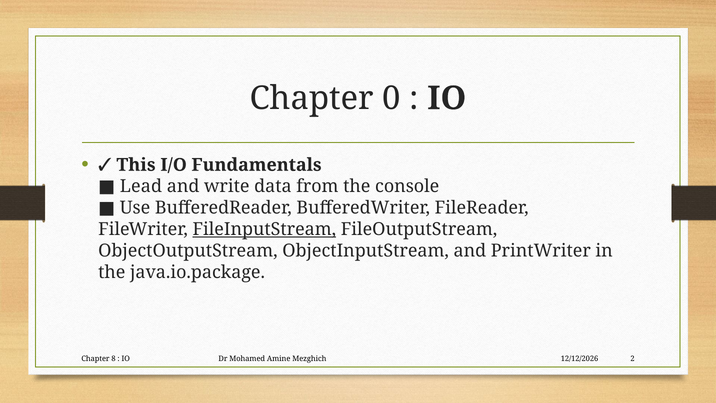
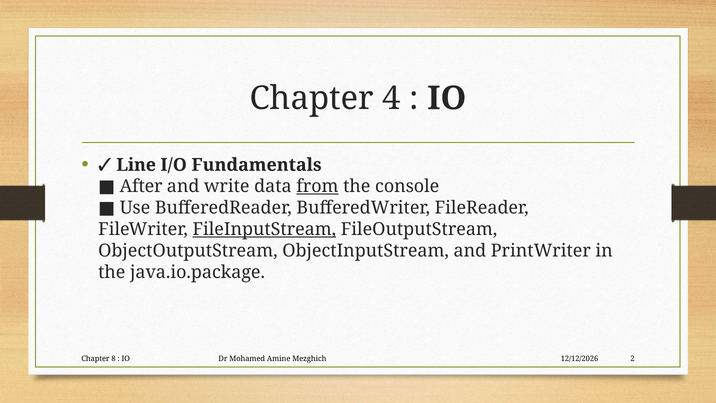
0: 0 -> 4 (392, 98)
This: This -> Line (136, 165)
Lead: Lead -> After (141, 186)
from underline: none -> present (317, 186)
